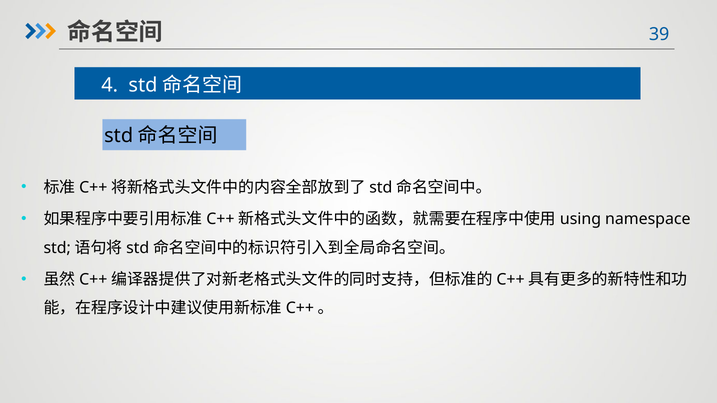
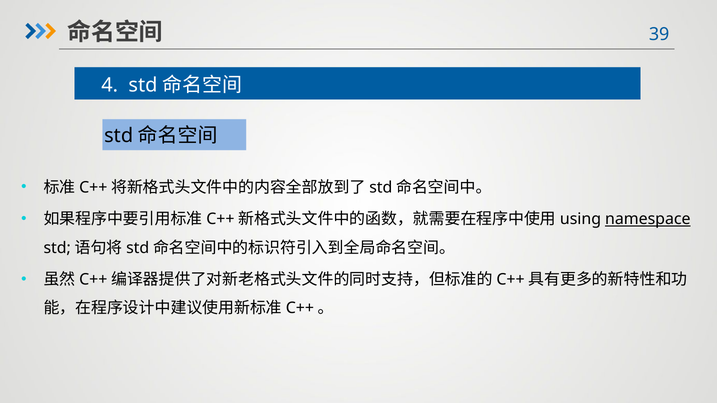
namespace underline: none -> present (648, 219)
